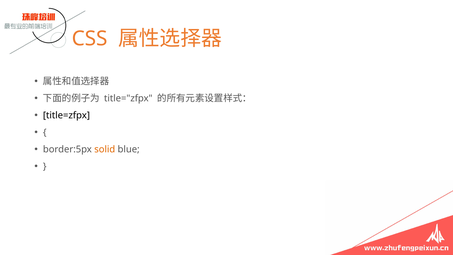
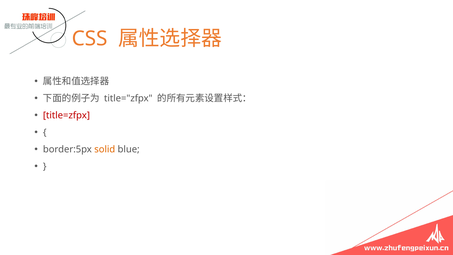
title=zfpx colour: black -> red (66, 115)
